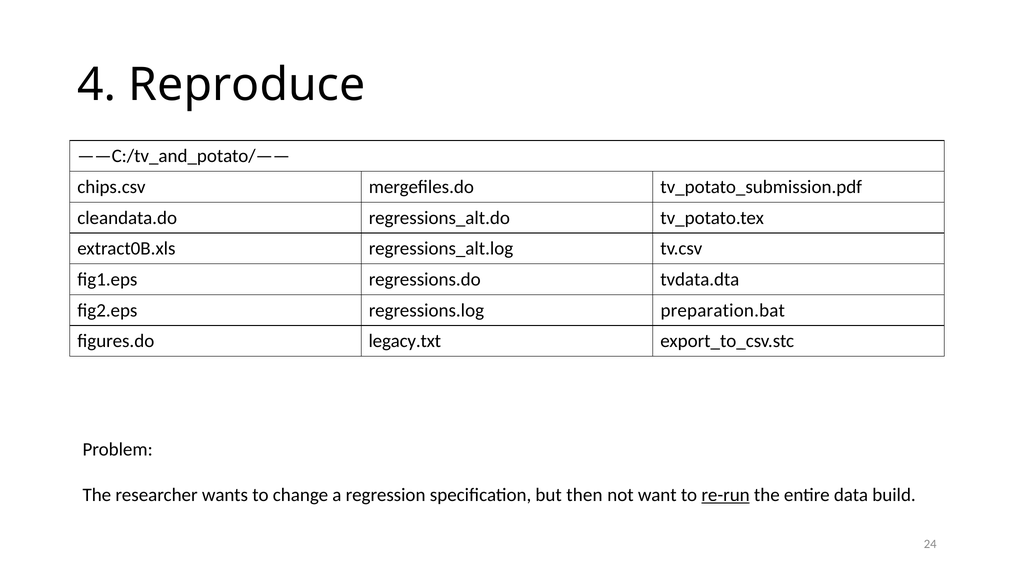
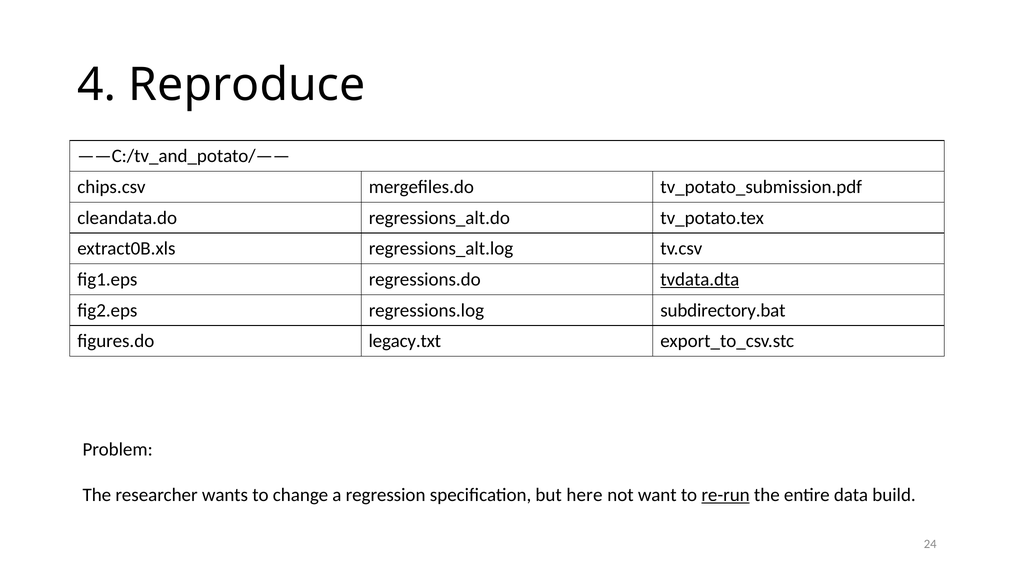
tvdata.dta underline: none -> present (700, 280)
preparation.bat: preparation.bat -> subdirectory.bat (723, 310)
then: then -> here (584, 495)
